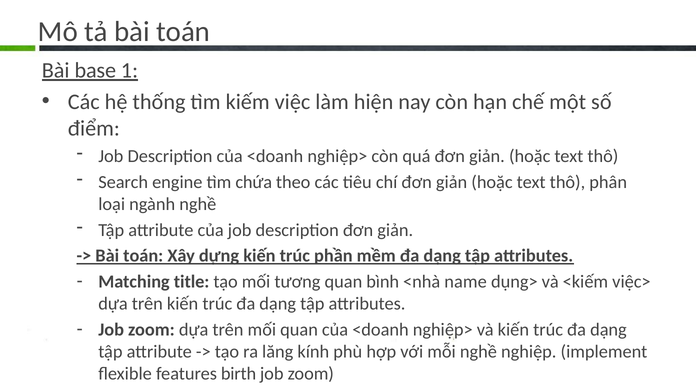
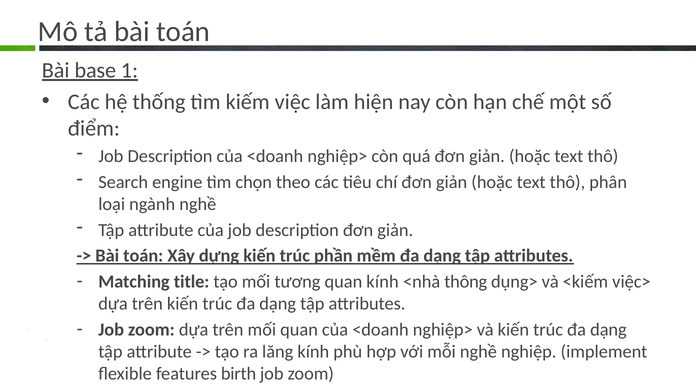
chứa: chứa -> chọn (254, 182)
quan bình: bình -> kính (383, 282)
name: name -> thông (466, 282)
